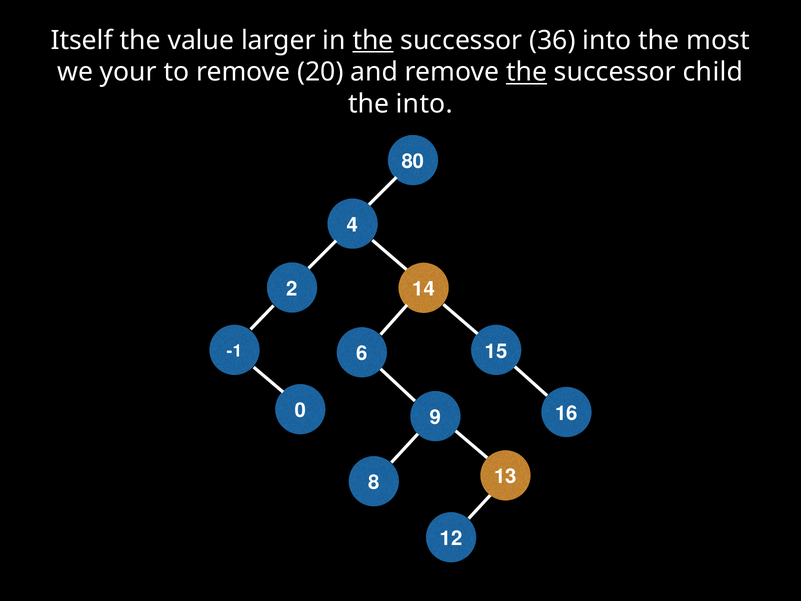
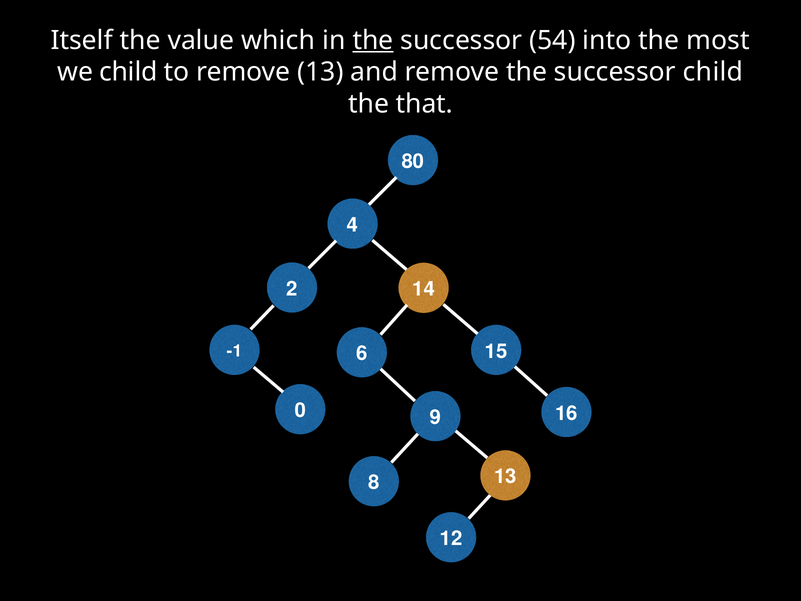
larger: larger -> which (278, 40)
36: 36 -> 54 (552, 40)
we your: your -> child (128, 72)
remove 20: 20 -> 13 (320, 72)
the underline: present -> none (527, 72)
the into: into -> that (424, 104)
